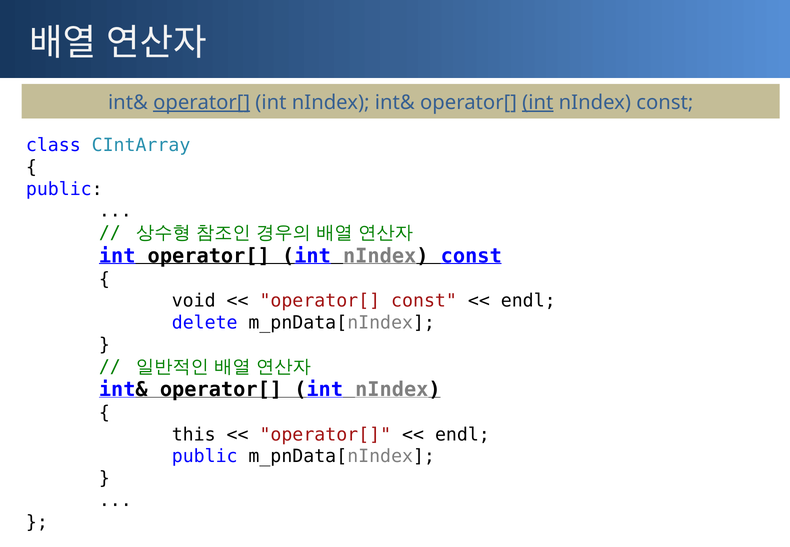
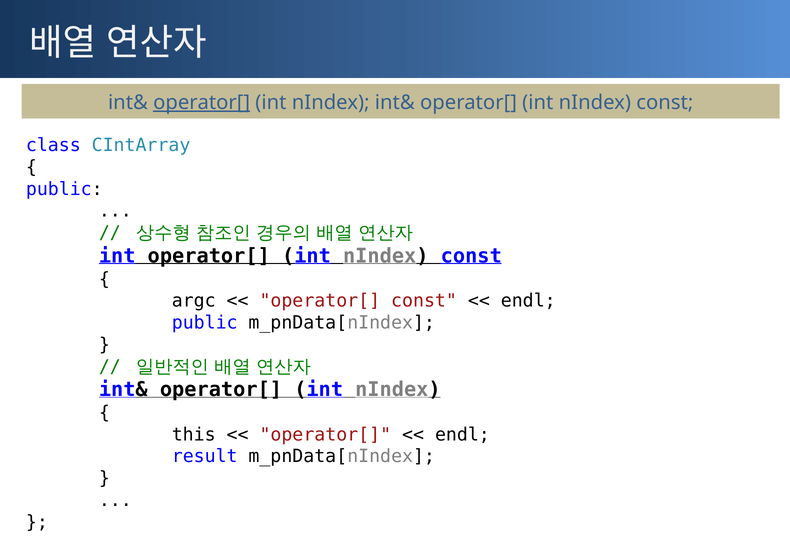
int underline: present -> none (538, 103)
void: void -> argc (194, 301)
delete: delete -> public (205, 323)
public: public -> result (205, 456)
